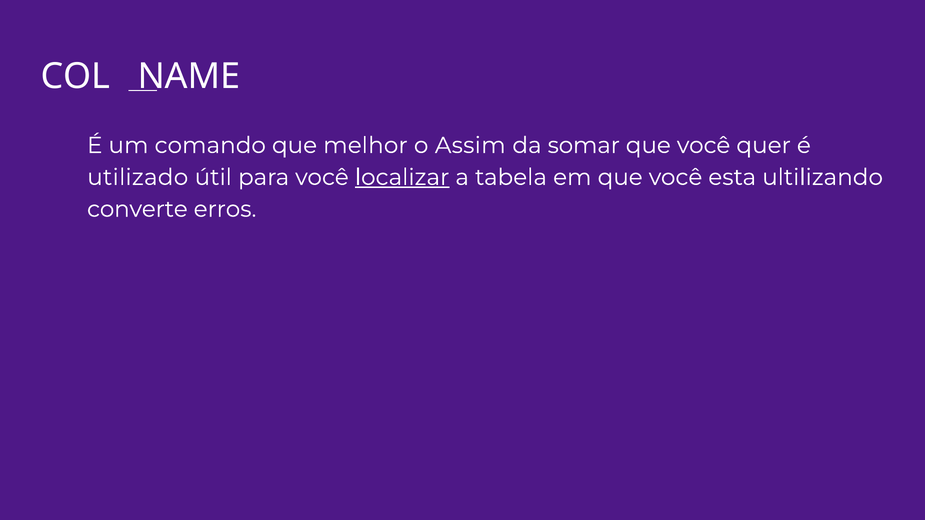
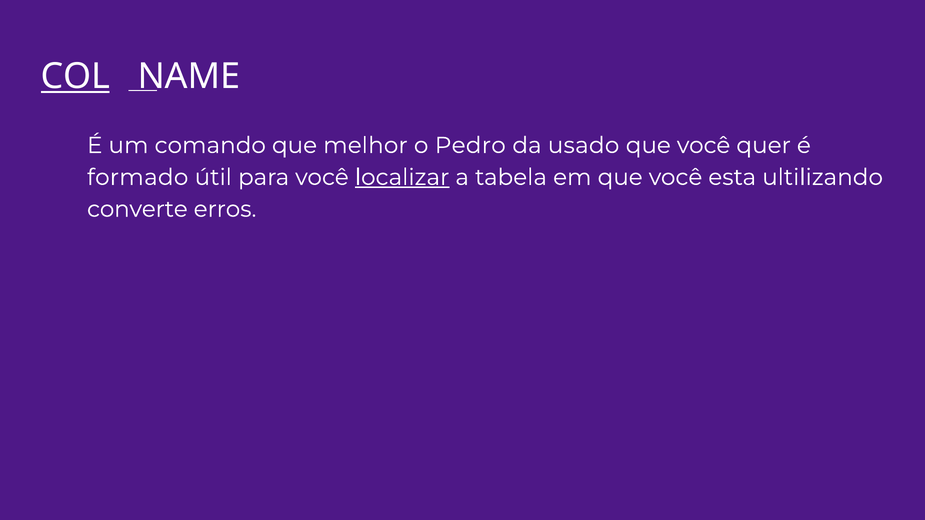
COL underline: none -> present (75, 76)
Assim: Assim -> Pedro (470, 145)
somar: somar -> usado (584, 145)
utilizado: utilizado -> formado (138, 177)
